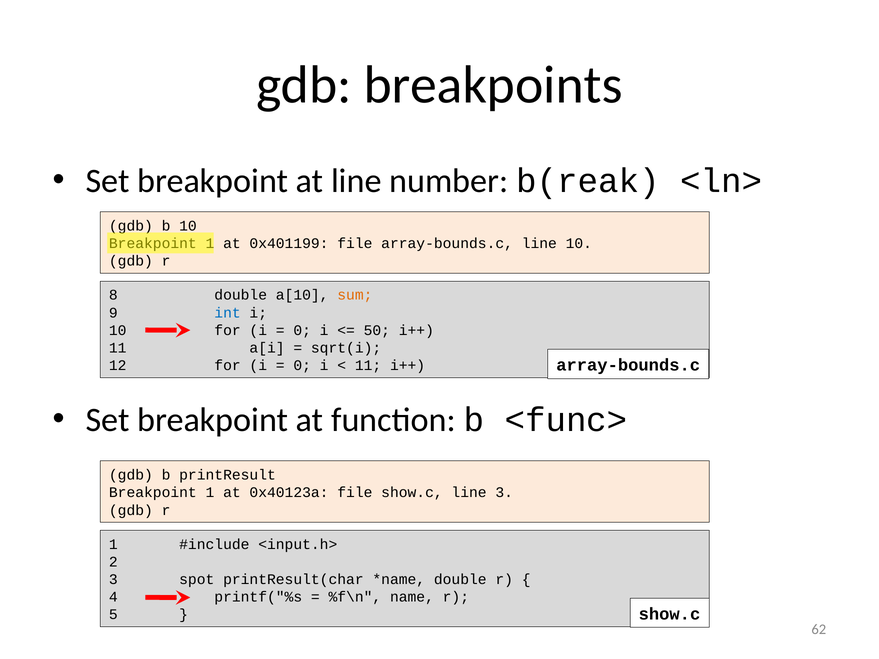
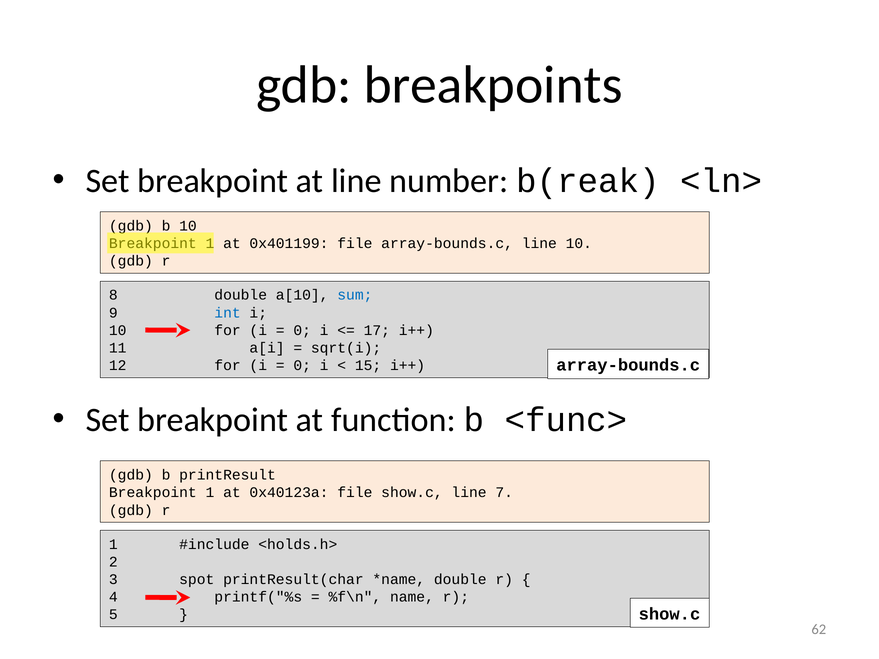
sum colour: orange -> blue (355, 295)
50: 50 -> 17 (377, 330)
11: 11 -> 15 (368, 366)
line 3: 3 -> 7 (504, 493)
<input.h>: <input.h> -> <holds.h> (298, 544)
